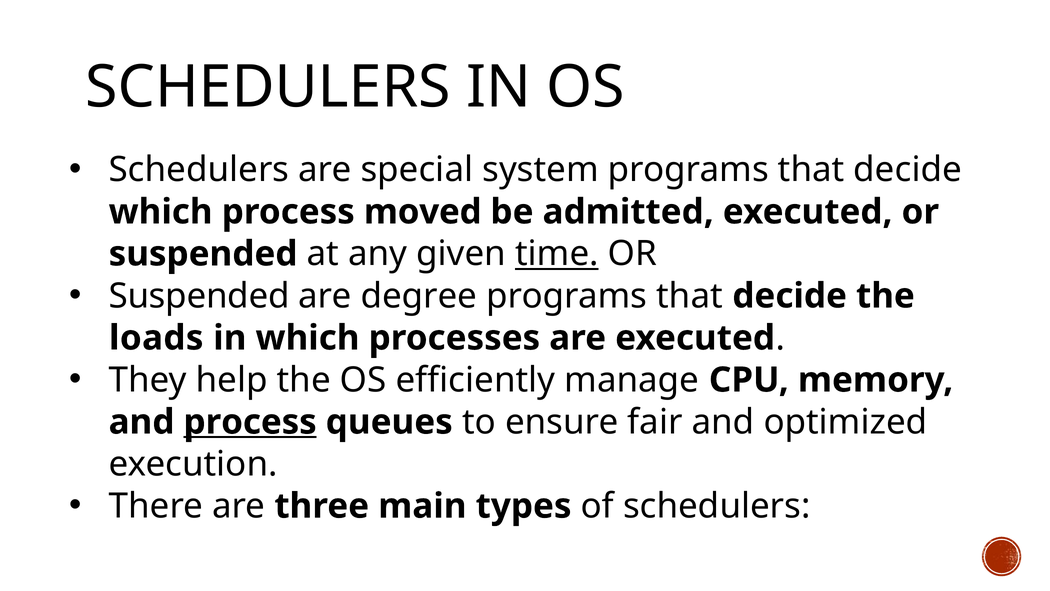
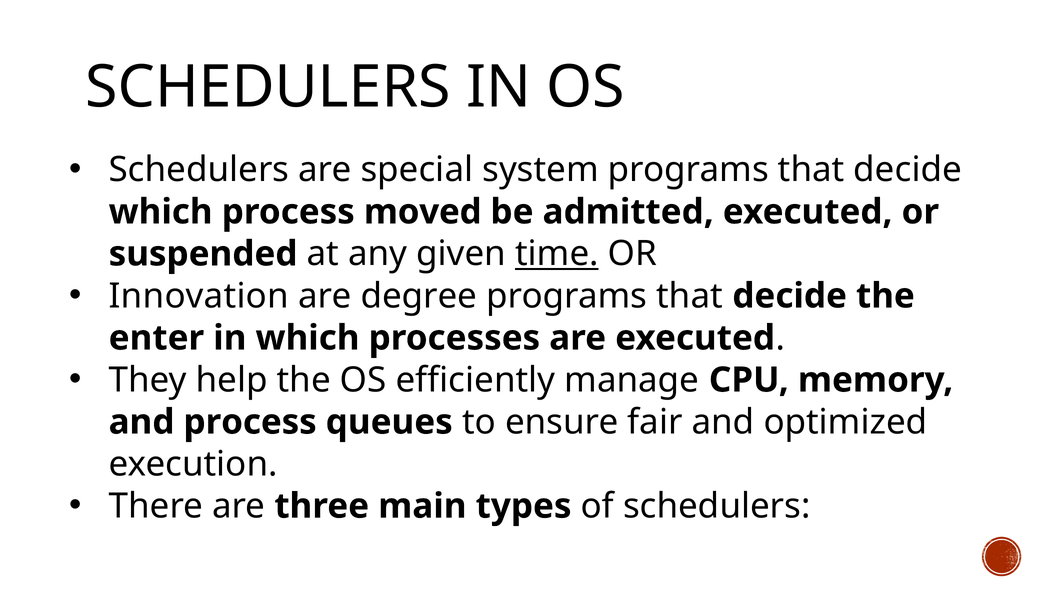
Suspended: Suspended -> Innovation (199, 296)
loads: loads -> enter (156, 338)
process underline: present -> none (250, 422)
